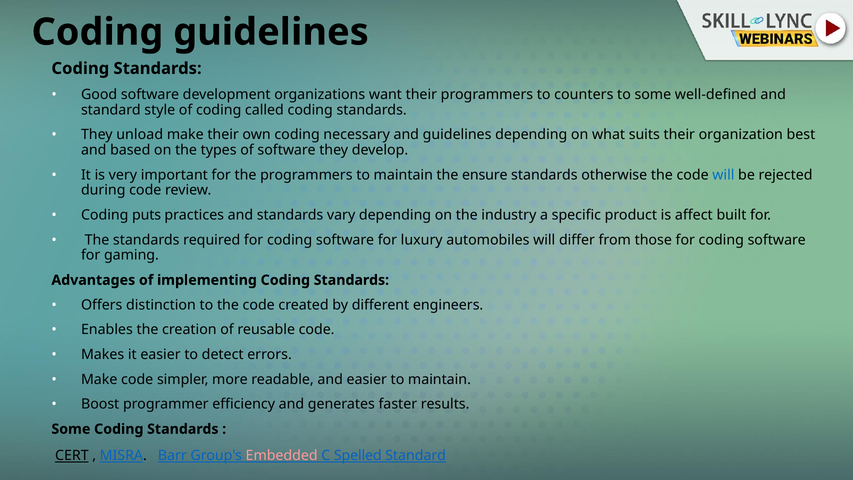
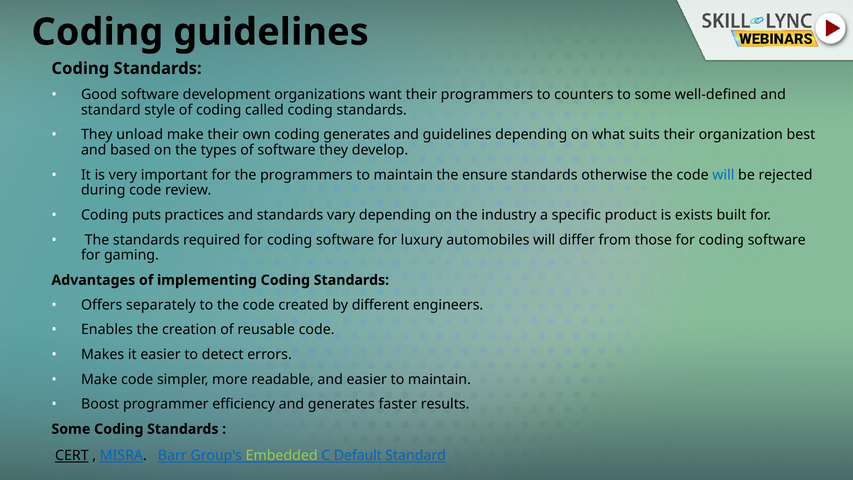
coding necessary: necessary -> generates (357, 135)
affect: affect -> exists (694, 215)
distinction: distinction -> separately (161, 305)
Embedded colour: pink -> light green (282, 455)
Spelled: Spelled -> Default (358, 455)
